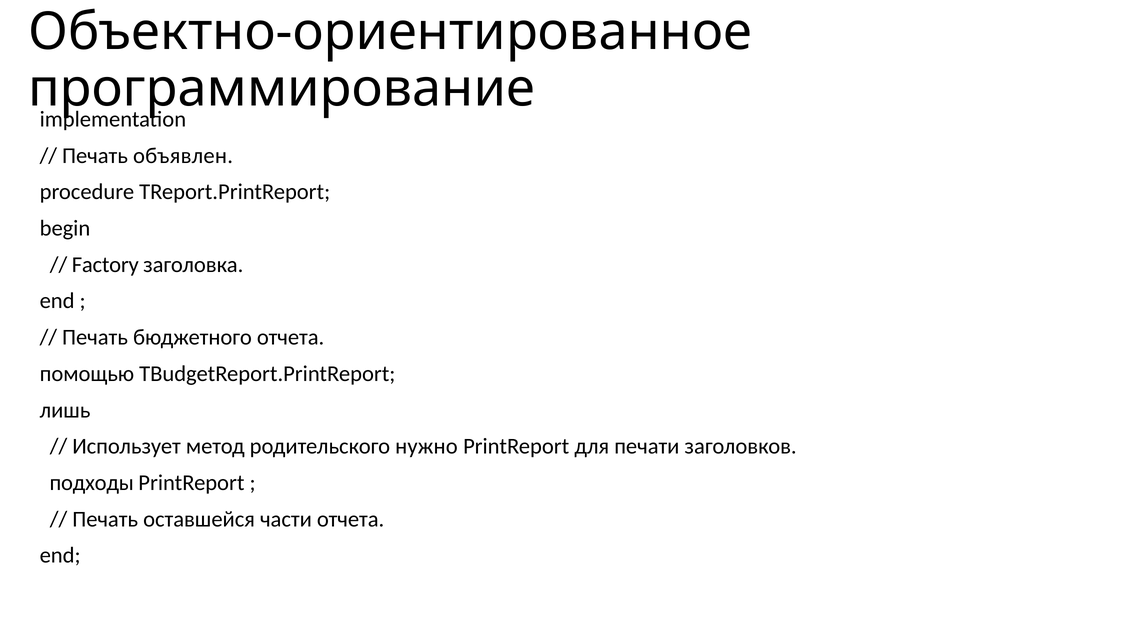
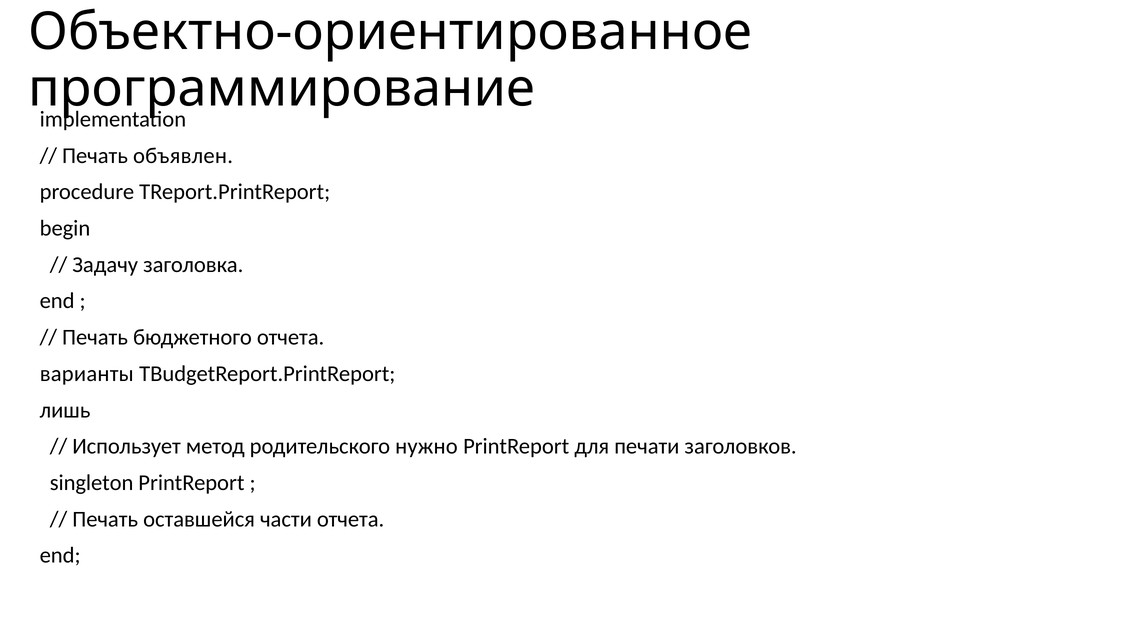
Factory: Factory -> Задачу (105, 265)
помощью: помощью -> варианты (87, 374)
подходы: подходы -> singleton (92, 483)
